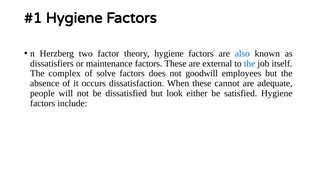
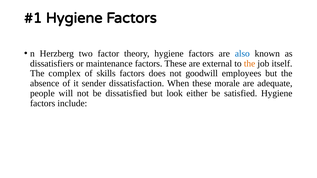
the colour: blue -> orange (250, 64)
solve: solve -> skills (106, 74)
occurs: occurs -> sender (94, 84)
cannot: cannot -> morale (227, 84)
